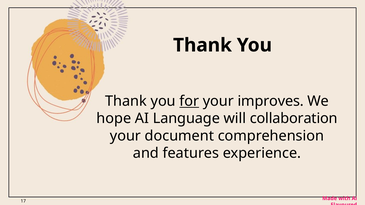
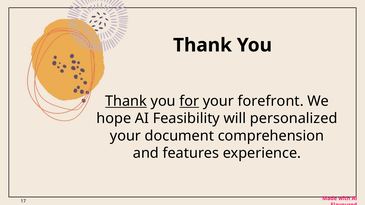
Thank underline: none -> present (126, 101)
improves: improves -> forefront (271, 101)
Language: Language -> Feasibility (186, 119)
collaboration: collaboration -> personalized (294, 119)
